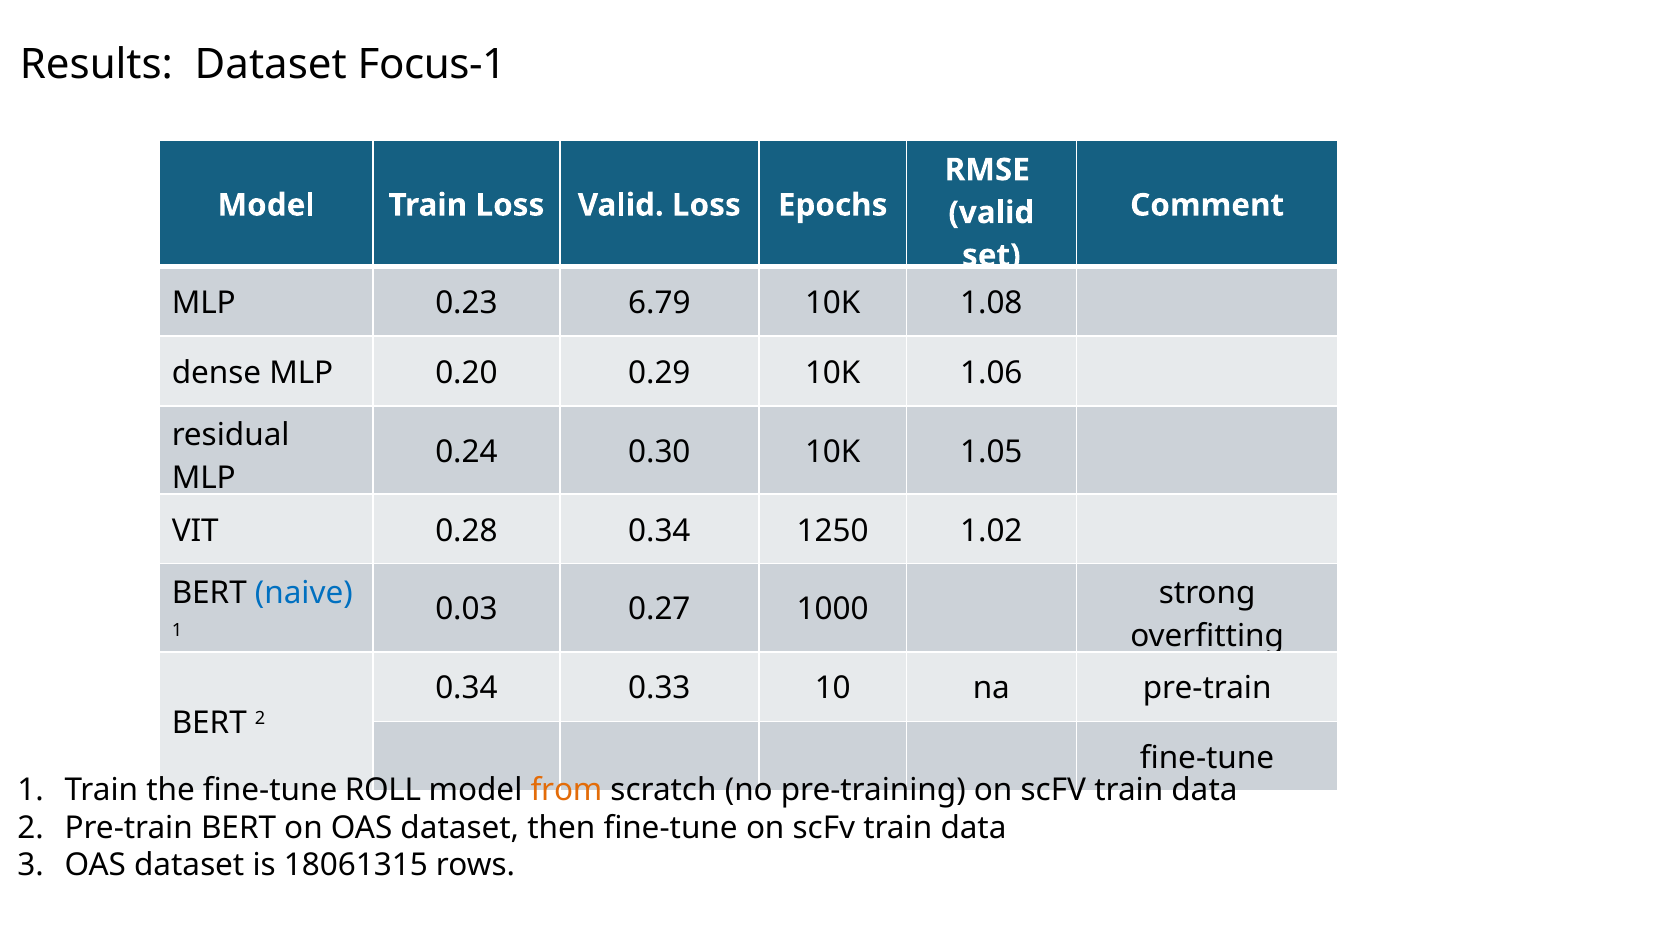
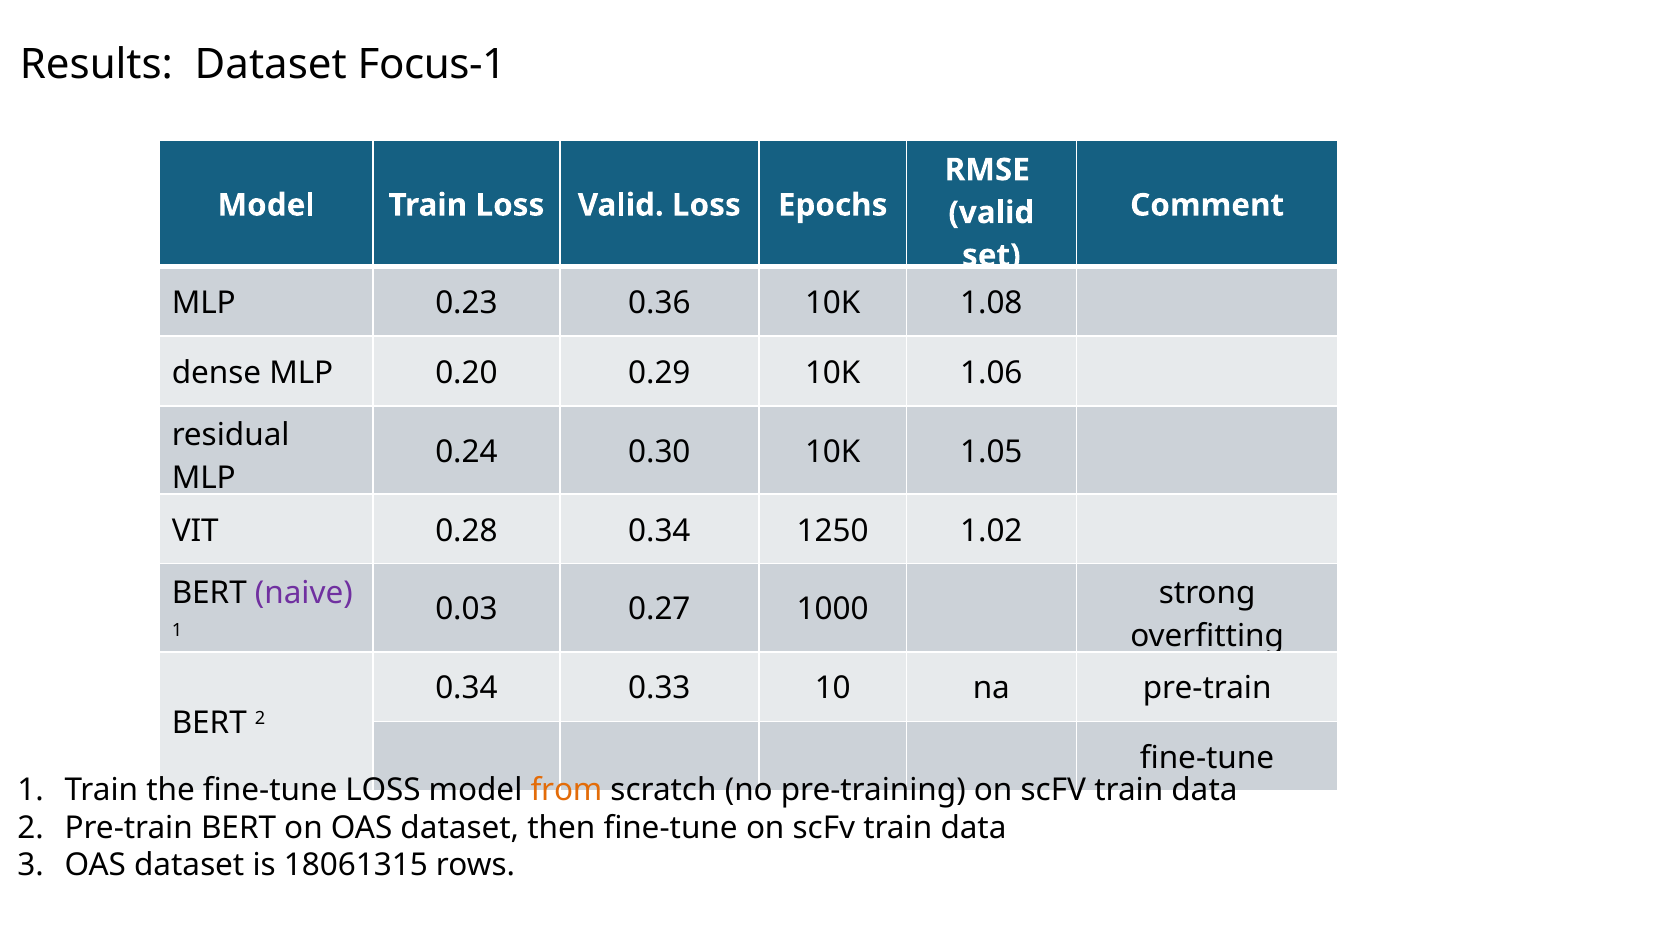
6.79: 6.79 -> 0.36 (659, 303)
naive colour: blue -> purple (304, 593)
fine-tune ROLL: ROLL -> LOSS (383, 790)
